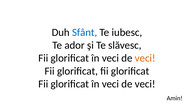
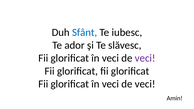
veci colour: orange -> purple (145, 58)
